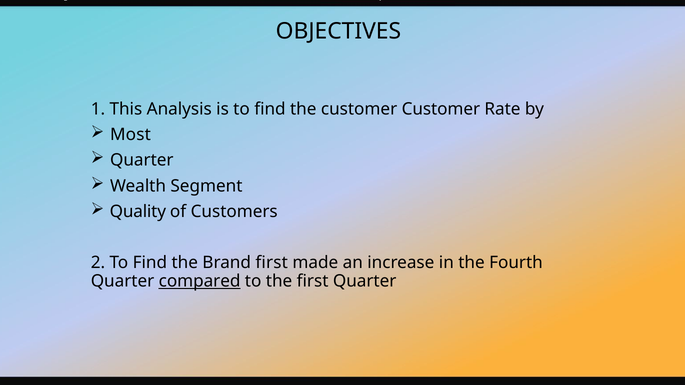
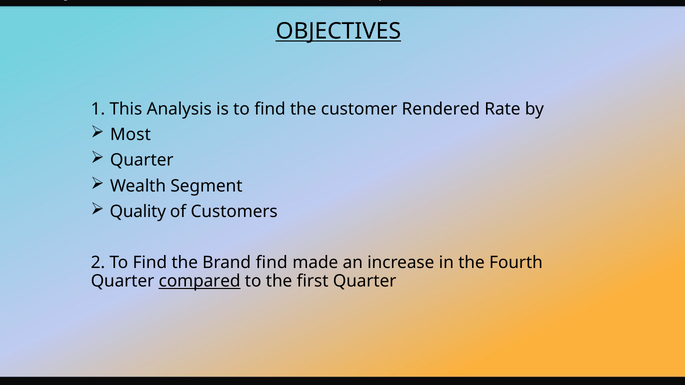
OBJECTIVES underline: none -> present (338, 31)
customer Customer: Customer -> Rendered (441, 109)
Brand first: first -> find (272, 263)
